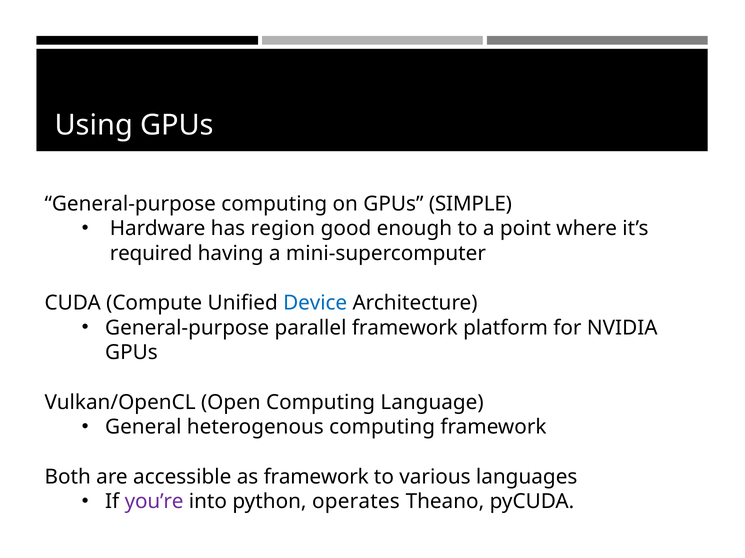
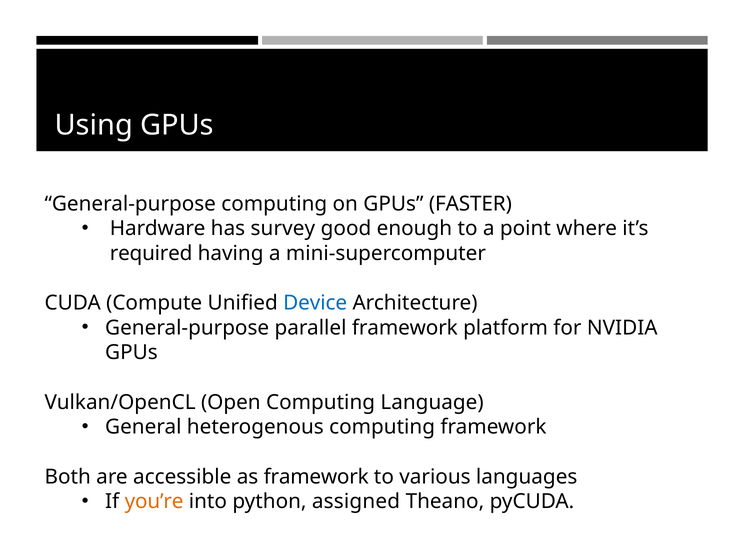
SIMPLE: SIMPLE -> FASTER (470, 204)
region: region -> survey (283, 229)
you’re colour: purple -> orange (154, 502)
operates: operates -> assigned (356, 502)
